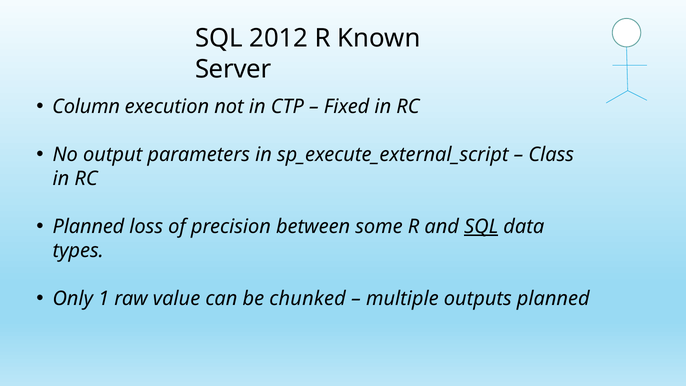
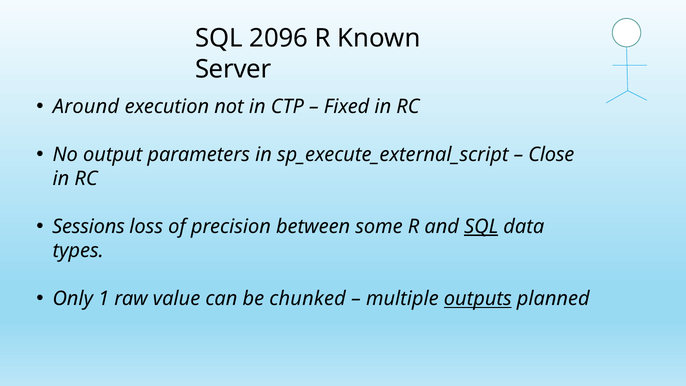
2012: 2012 -> 2096 (279, 38)
Column: Column -> Around (86, 107)
Class: Class -> Close (551, 155)
Planned: Planned -> Sessions (88, 227)
outputs underline: none -> present (478, 299)
